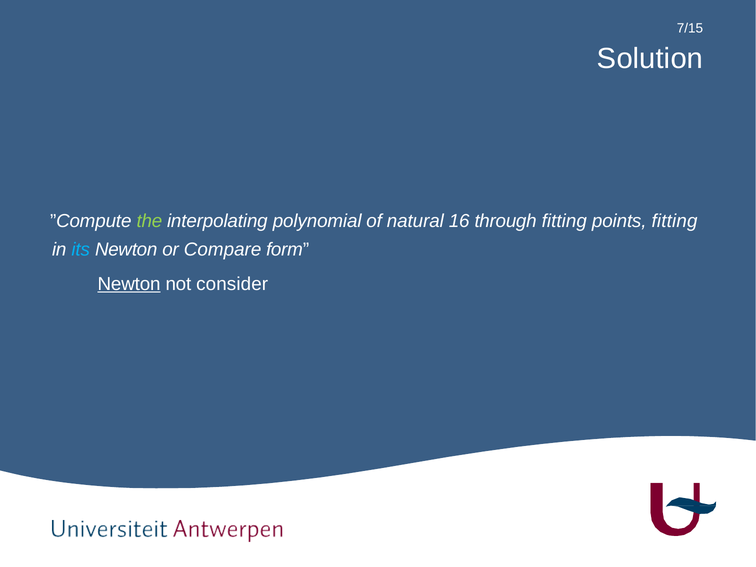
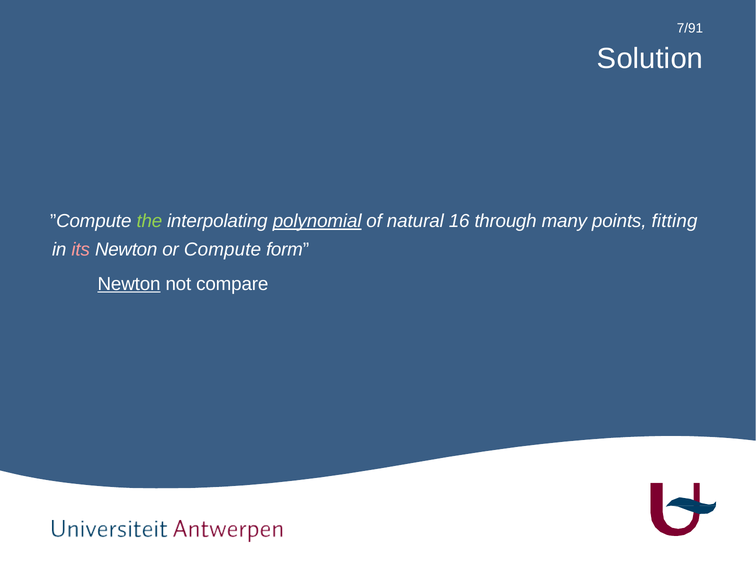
7/15: 7/15 -> 7/91 (690, 28)
polynomial underline: none -> present (317, 221)
through fitting: fitting -> many (564, 221)
its colour: light blue -> pink (81, 250)
Compare: Compare -> Compute (223, 250)
consider: consider -> compare (232, 284)
